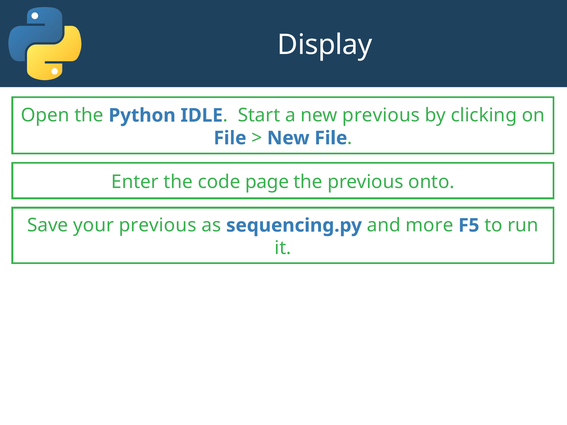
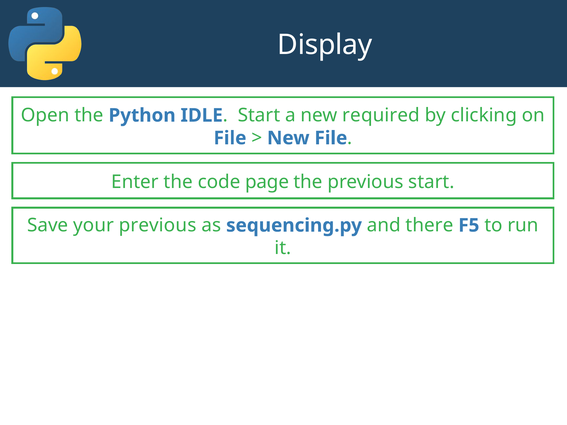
new previous: previous -> required (381, 115)
previous onto: onto -> start (431, 182)
more: more -> there (429, 226)
